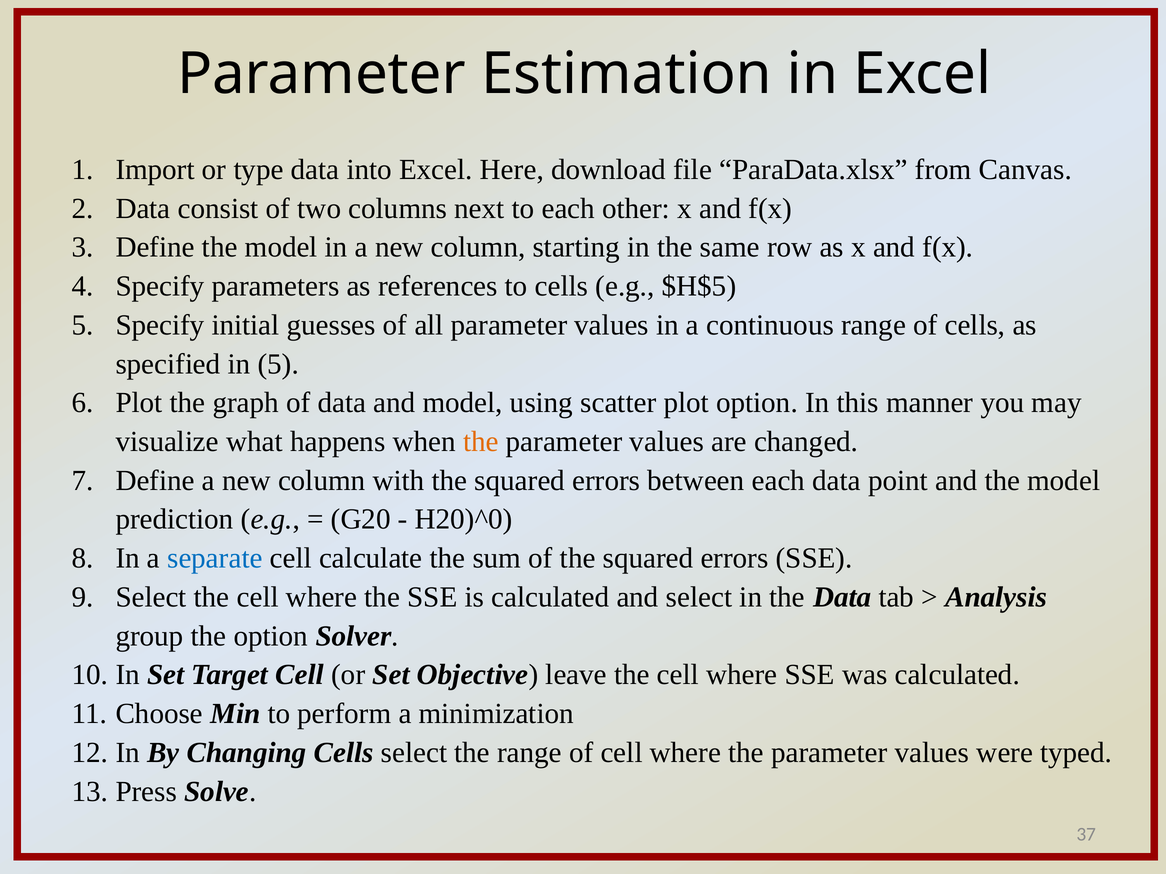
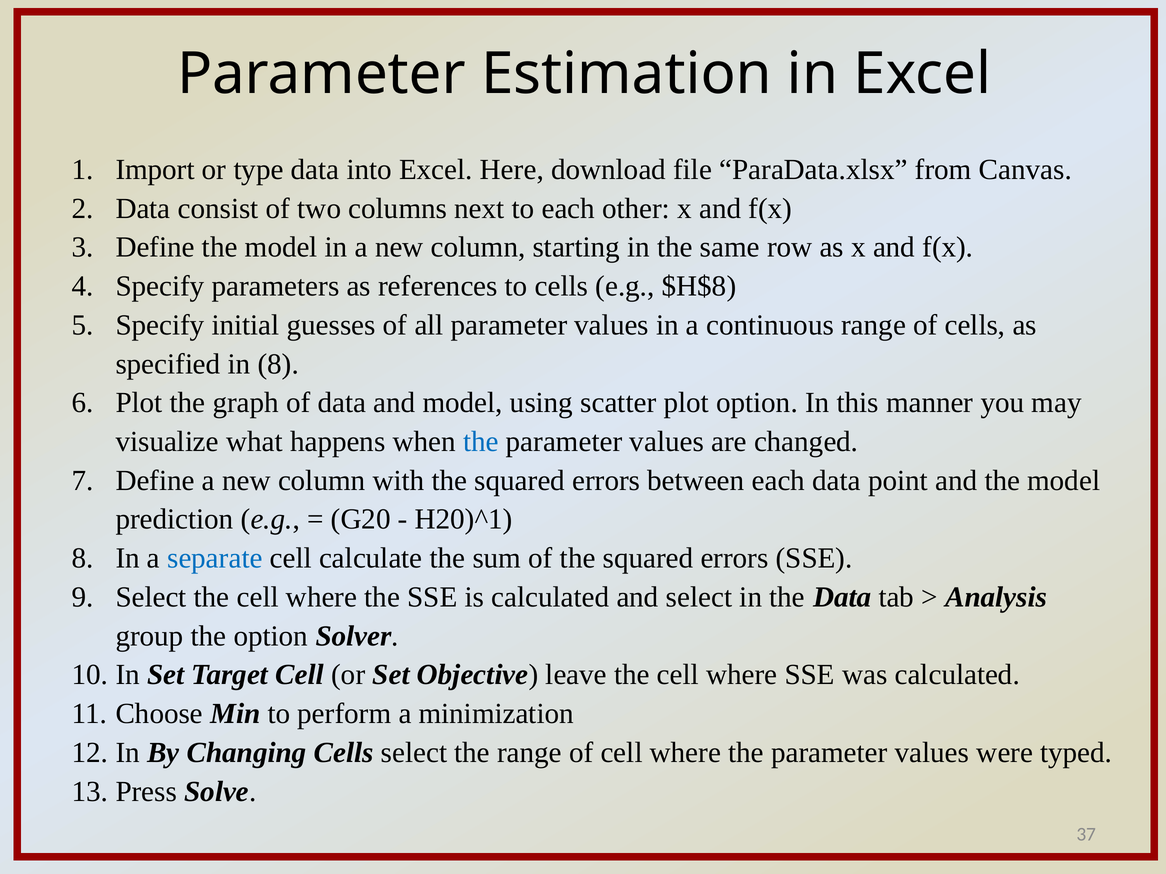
$H$5: $H$5 -> $H$8 (699, 286)
in 5: 5 -> 8 (278, 364)
the colour: orange -> blue (481, 442)
H20)^0: H20)^0 -> H20)^1 (464, 520)
